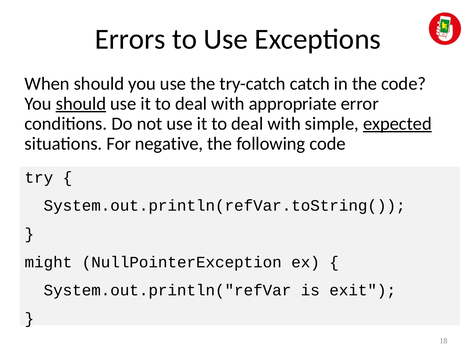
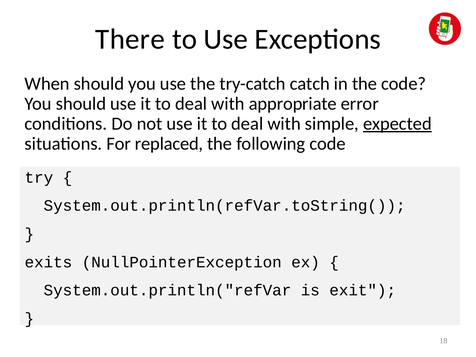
Errors: Errors -> There (130, 39)
should underline: present -> none (81, 104)
negative: negative -> replaced (169, 144)
might: might -> exits (48, 262)
